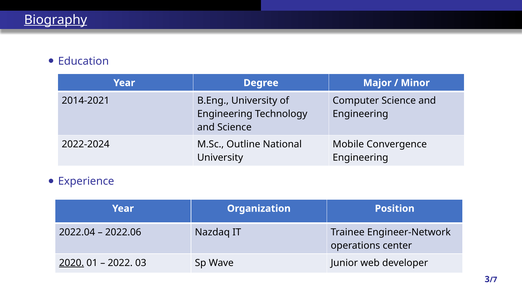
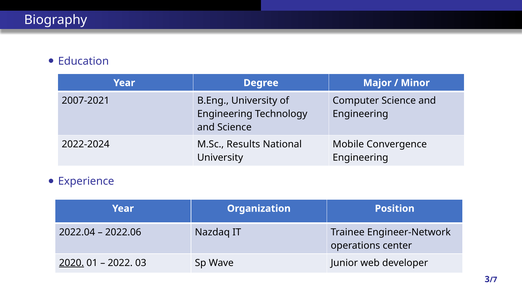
Biography underline: present -> none (56, 20)
2014-2021: 2014-2021 -> 2007-2021 (86, 101)
Outline: Outline -> Results (243, 145)
